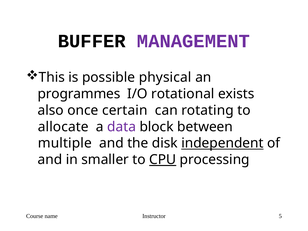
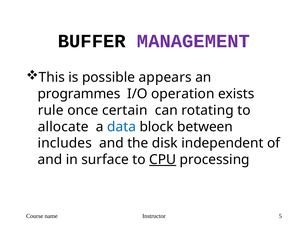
physical: physical -> appears (165, 77)
rotational: rotational -> operation (183, 94)
also: also -> rule (51, 110)
data colour: purple -> blue (122, 127)
multiple: multiple -> includes (65, 143)
independent underline: present -> none (222, 143)
smaller: smaller -> surface (105, 160)
